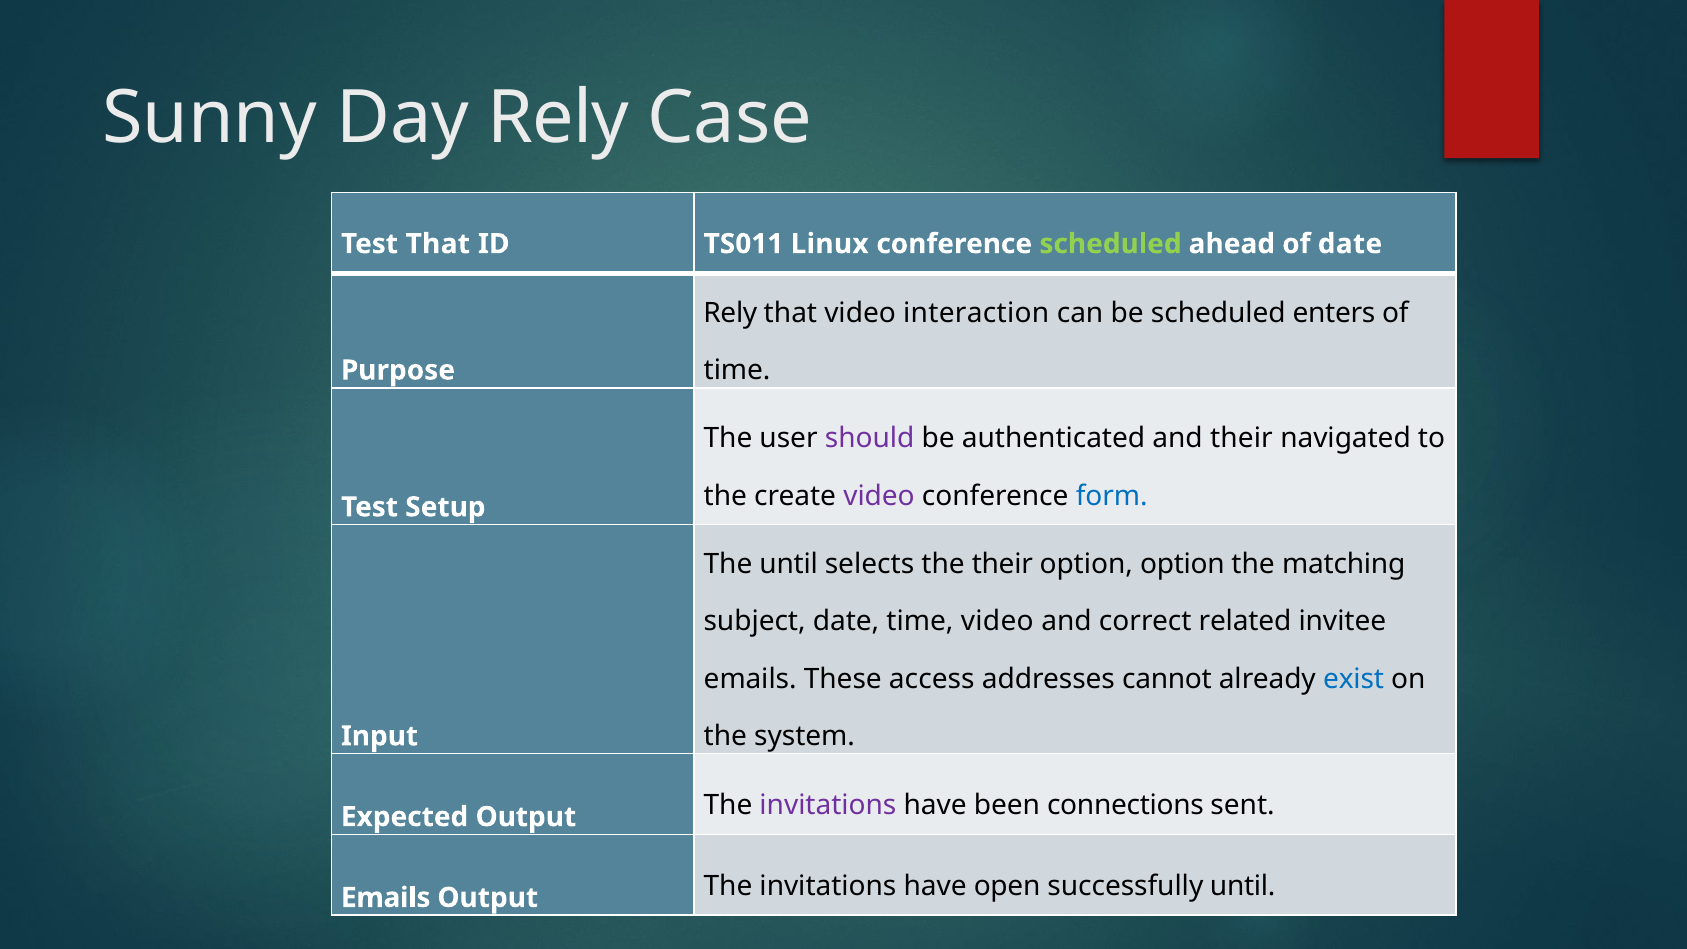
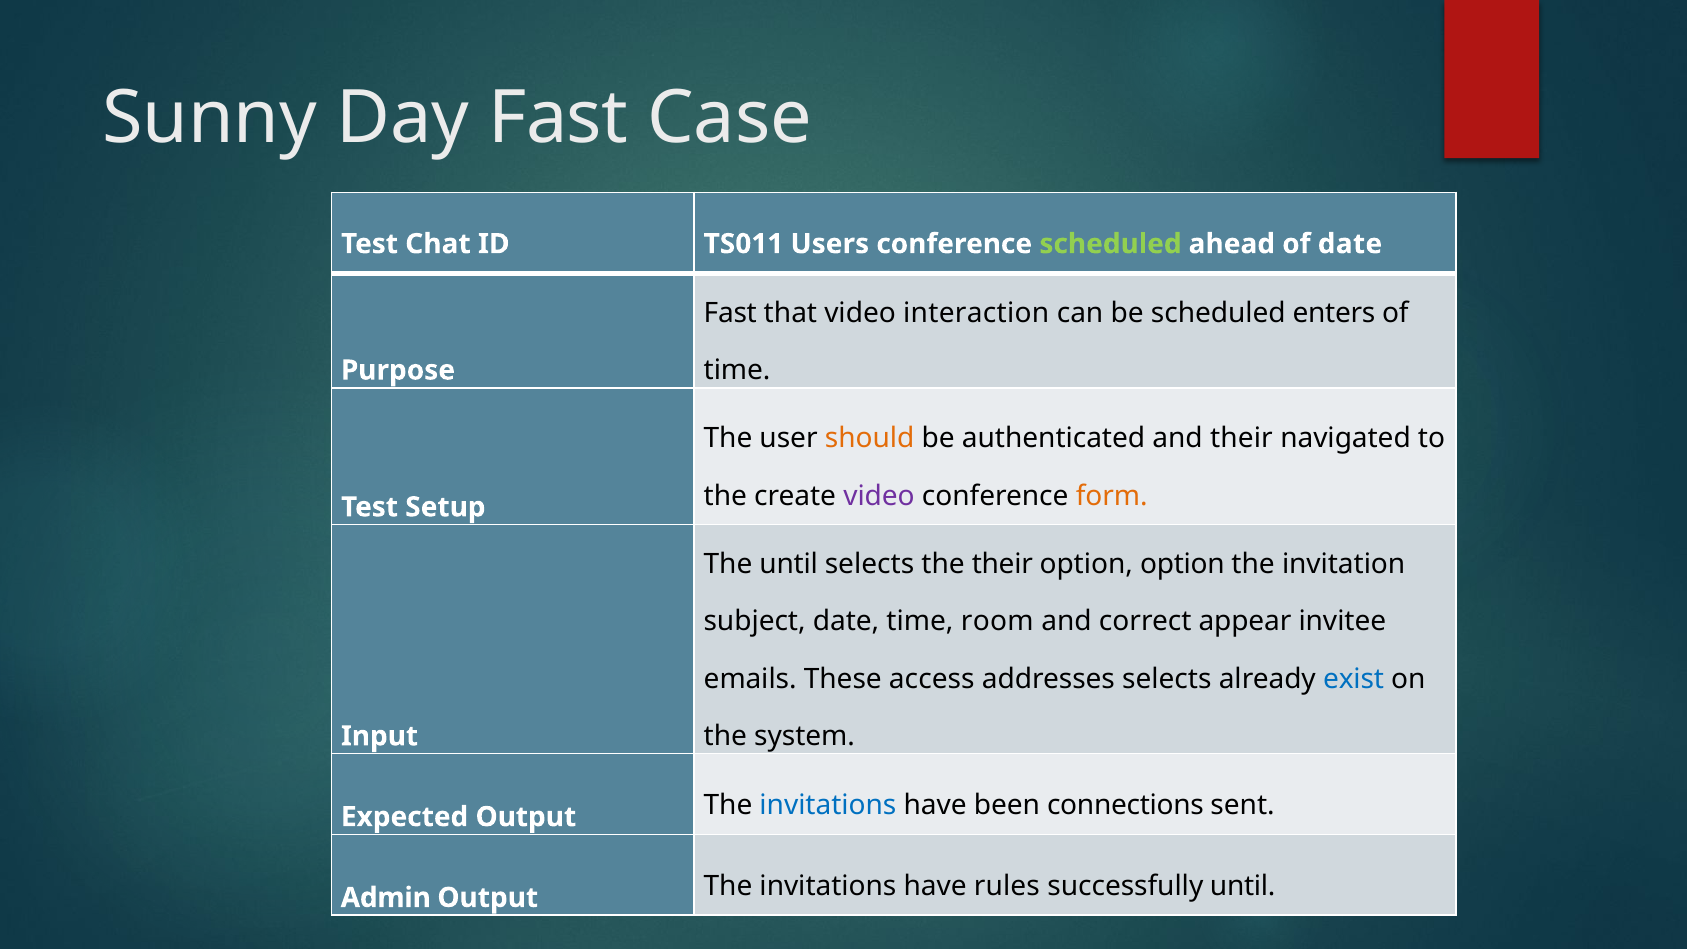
Day Rely: Rely -> Fast (558, 118)
Test That: That -> Chat (438, 244)
Linux: Linux -> Users (830, 244)
Rely: Rely -> Fast (730, 313)
should colour: purple -> orange (870, 439)
form colour: blue -> orange (1112, 496)
matching: matching -> invitation (1344, 564)
time video: video -> room (997, 622)
related: related -> appear (1245, 622)
addresses cannot: cannot -> selects (1167, 679)
invitations colour: purple -> blue (828, 805)
open: open -> rules (1007, 886)
Emails: Emails -> Admin (386, 898)
